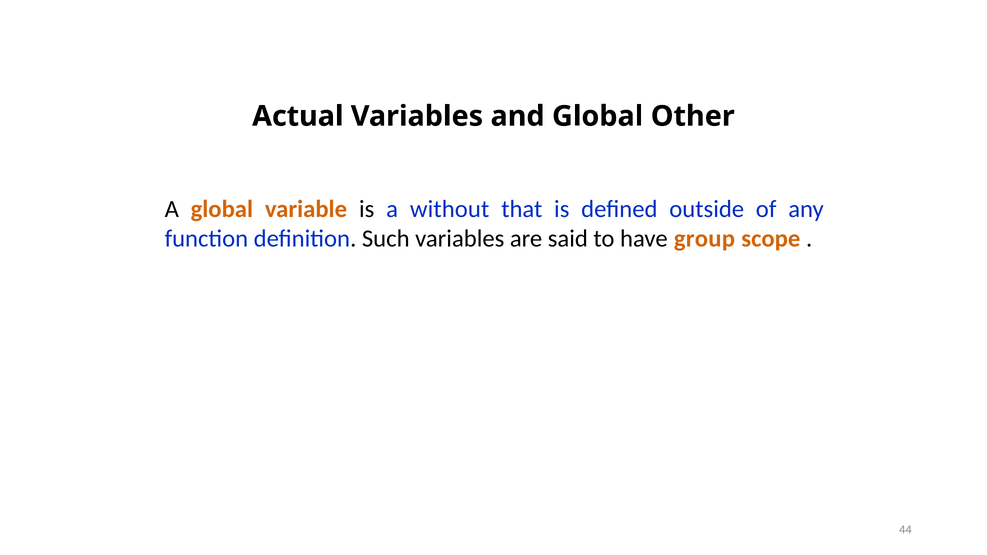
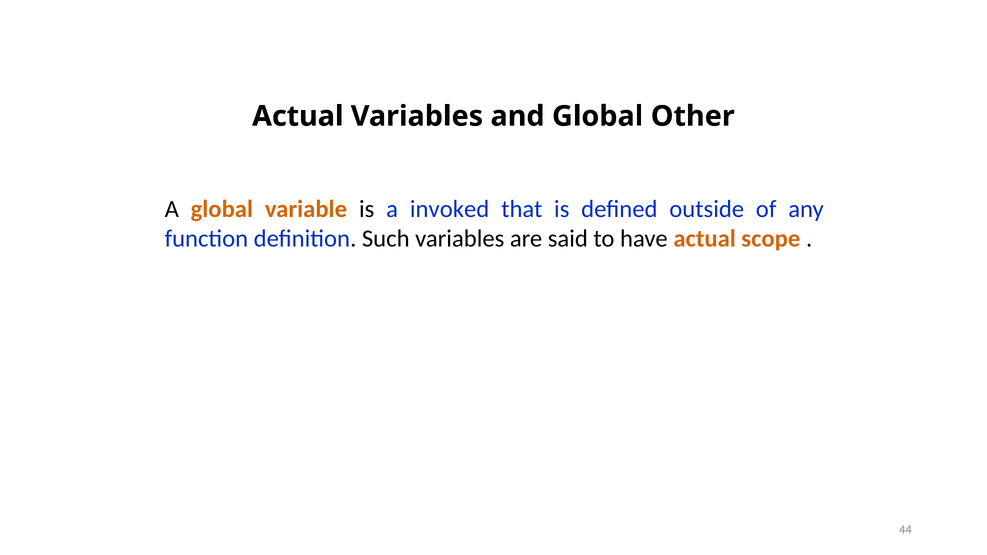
without: without -> invoked (450, 209)
have group: group -> actual (705, 239)
